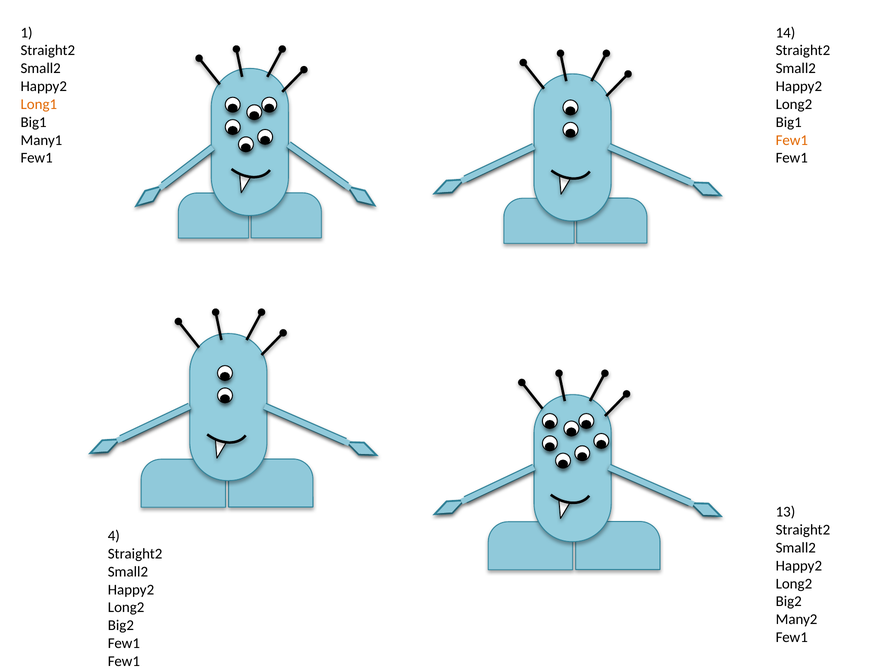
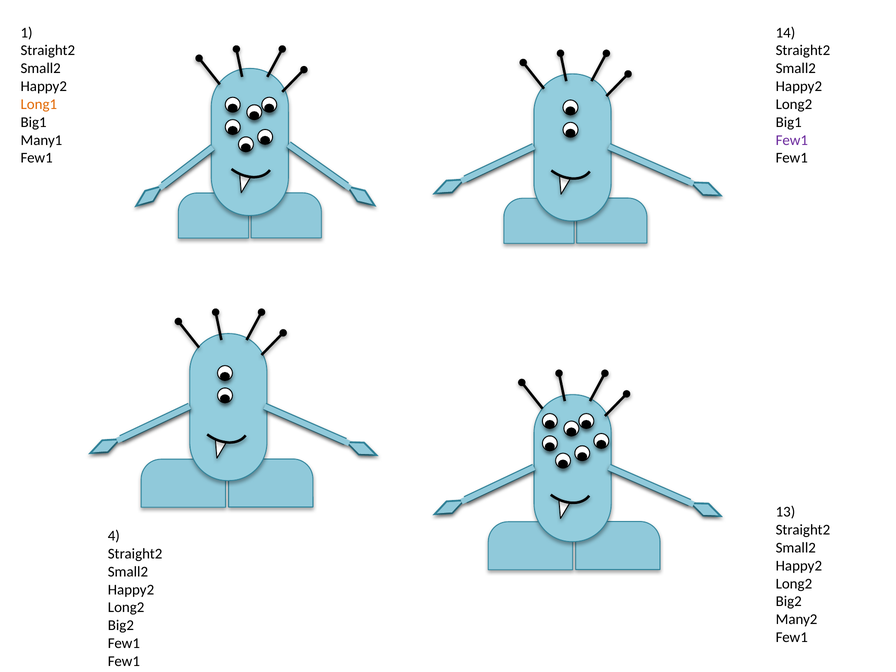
Few1 colour: orange -> purple (792, 140)
